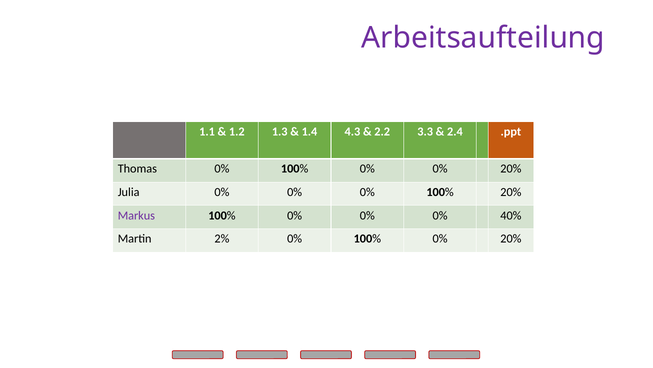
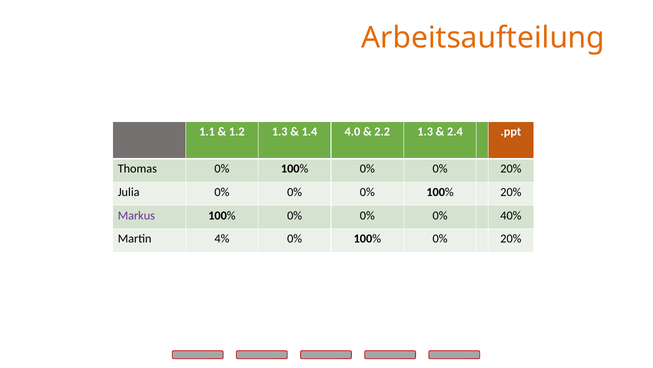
Arbeitsaufteilung colour: purple -> orange (483, 38)
4.3: 4.3 -> 4.0 (352, 131)
2.2 3.3: 3.3 -> 1.3 (425, 131)
2%: 2% -> 4% (222, 238)
